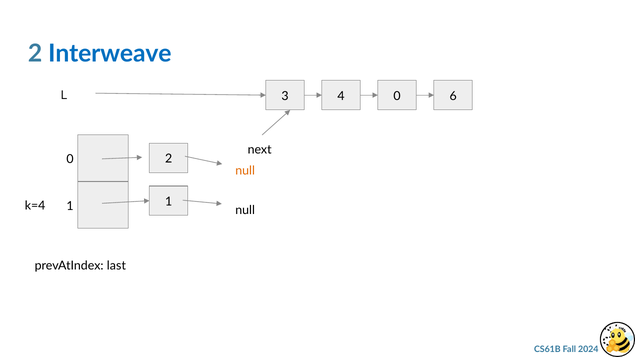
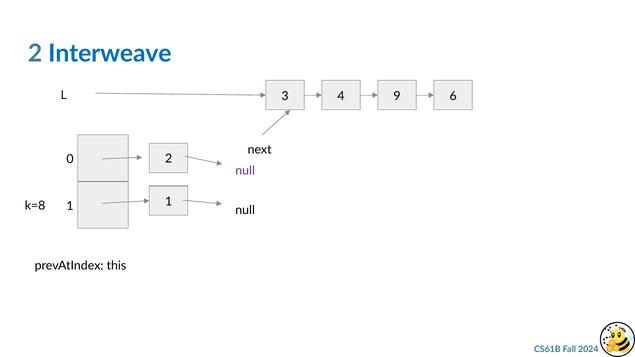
4 0: 0 -> 9 (397, 96)
null colour: orange -> purple (245, 171)
k=4: k=4 -> k=8 (35, 206)
last: last -> this (116, 266)
